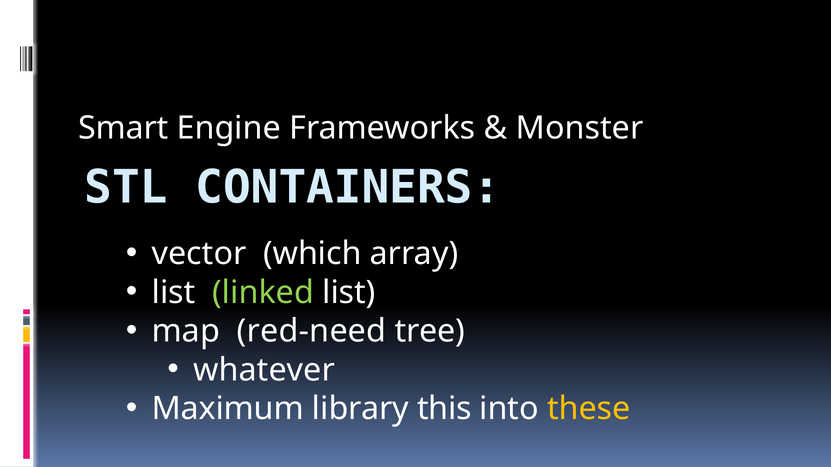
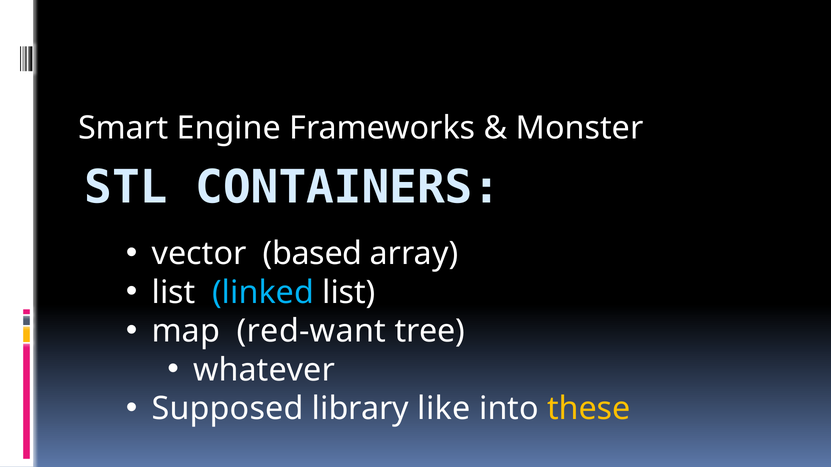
which: which -> based (313, 254)
linked colour: light green -> light blue (263, 293)
red-need: red-need -> red-want (311, 332)
Maximum: Maximum -> Supposed (228, 409)
this: this -> like (444, 409)
